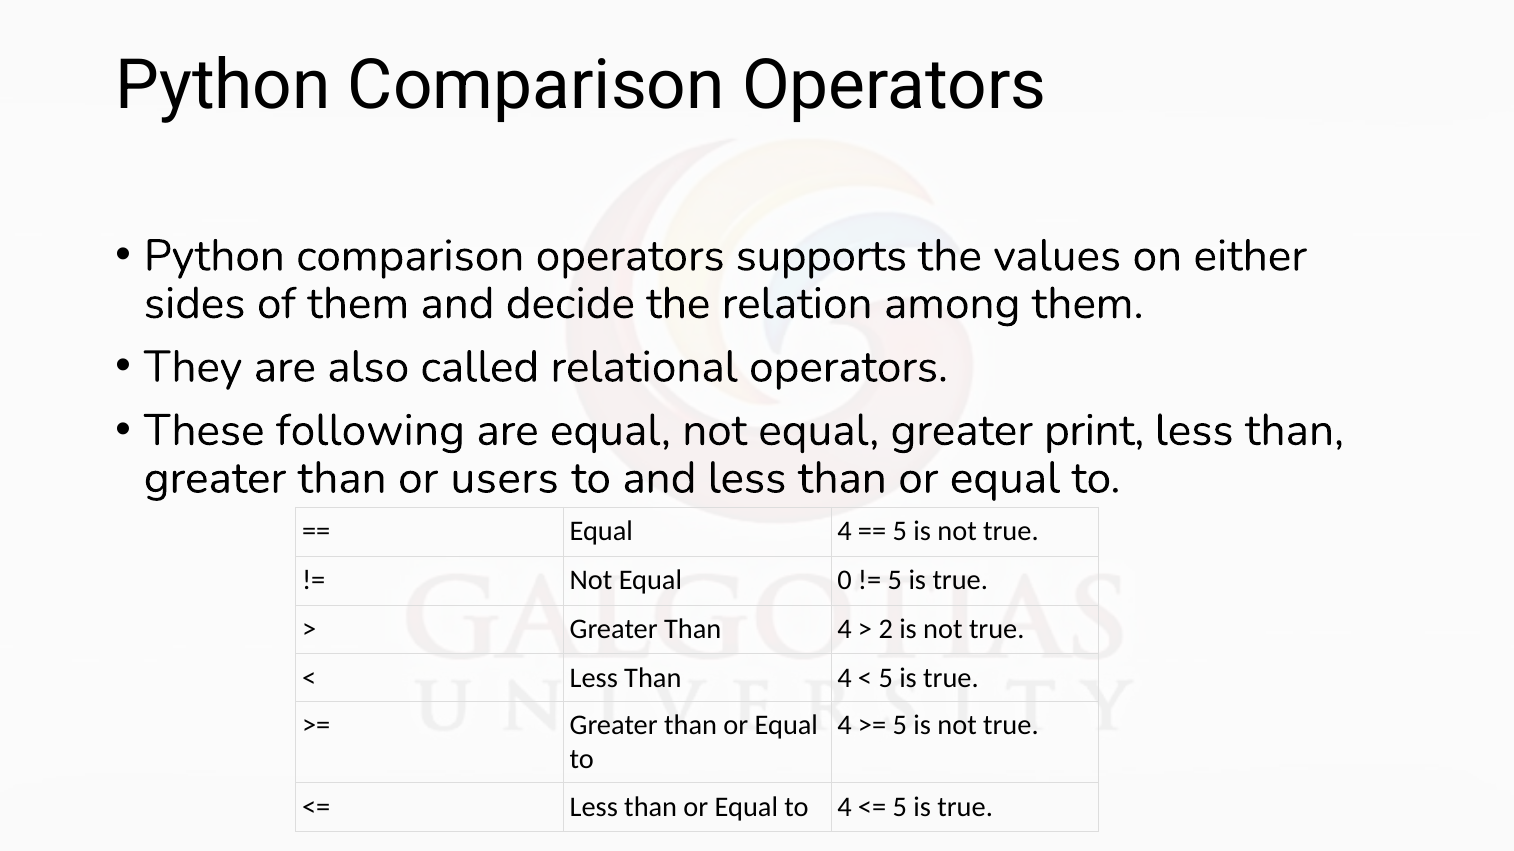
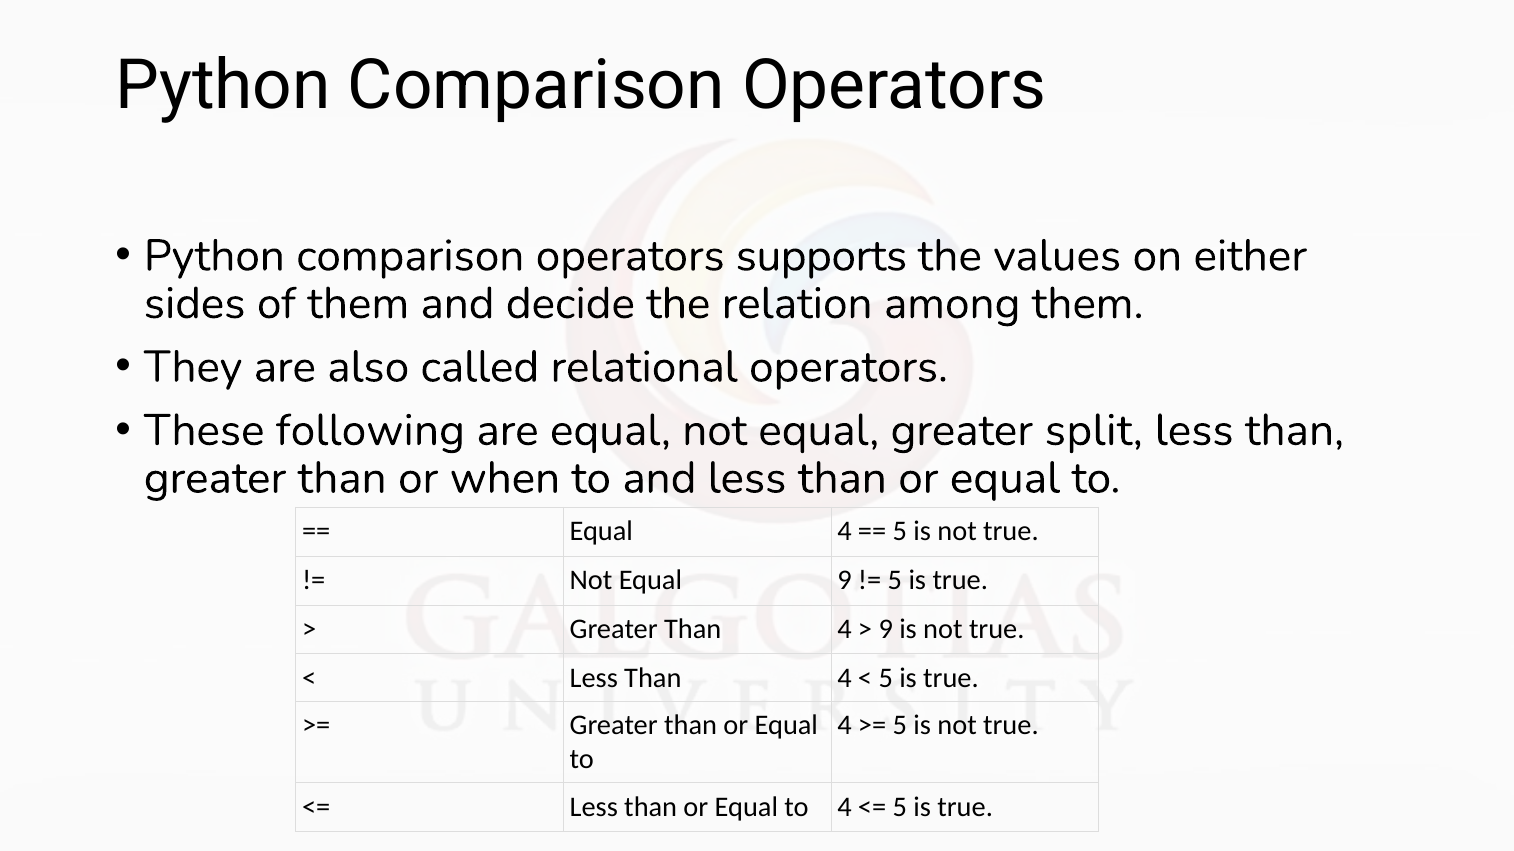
print: print -> split (1094, 431)
users: users -> when (505, 478)
Equal 0: 0 -> 9 (844, 581)
2: 2 -> 9 (886, 629)
